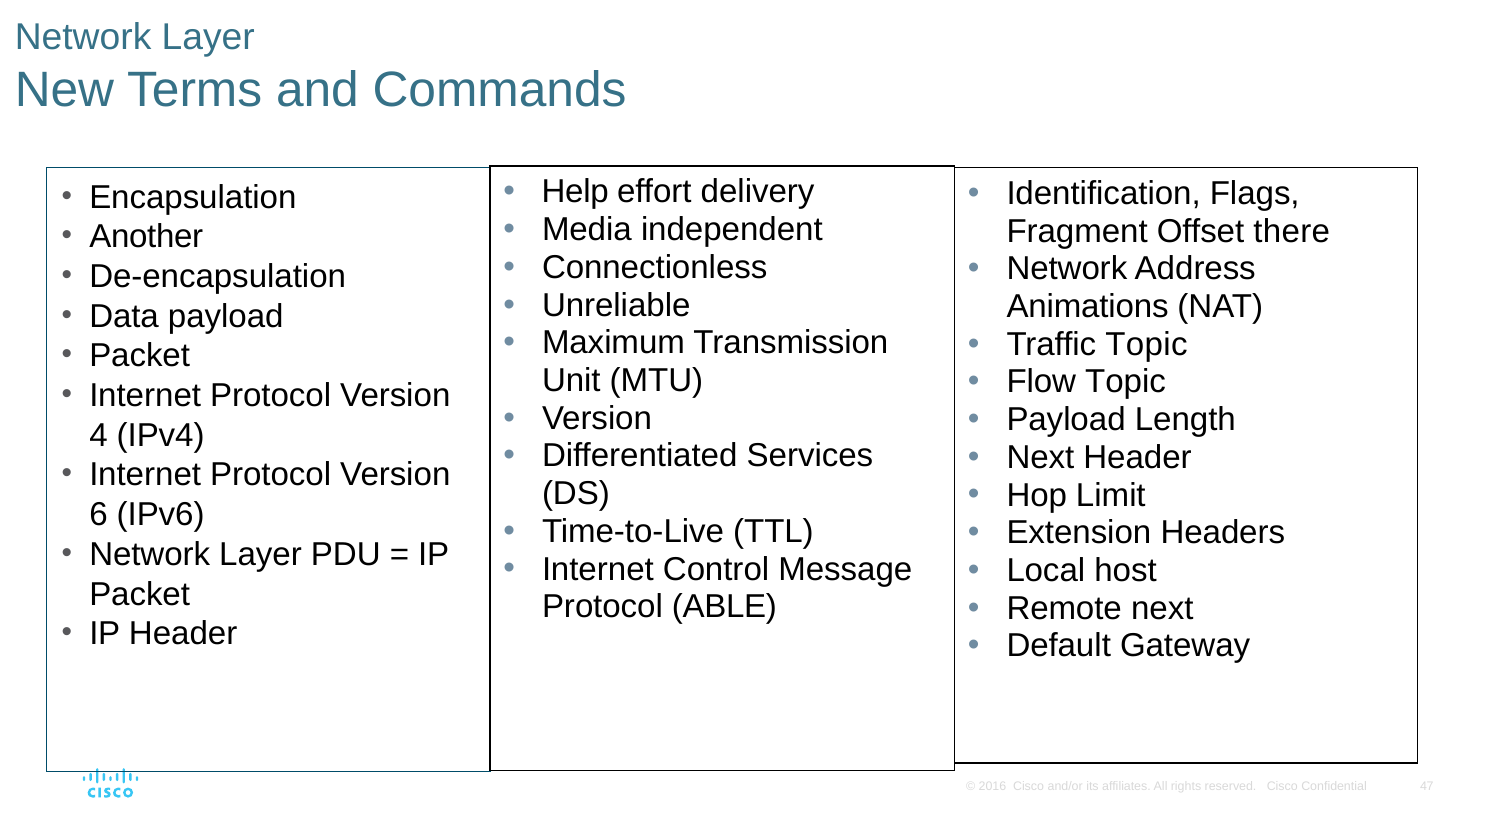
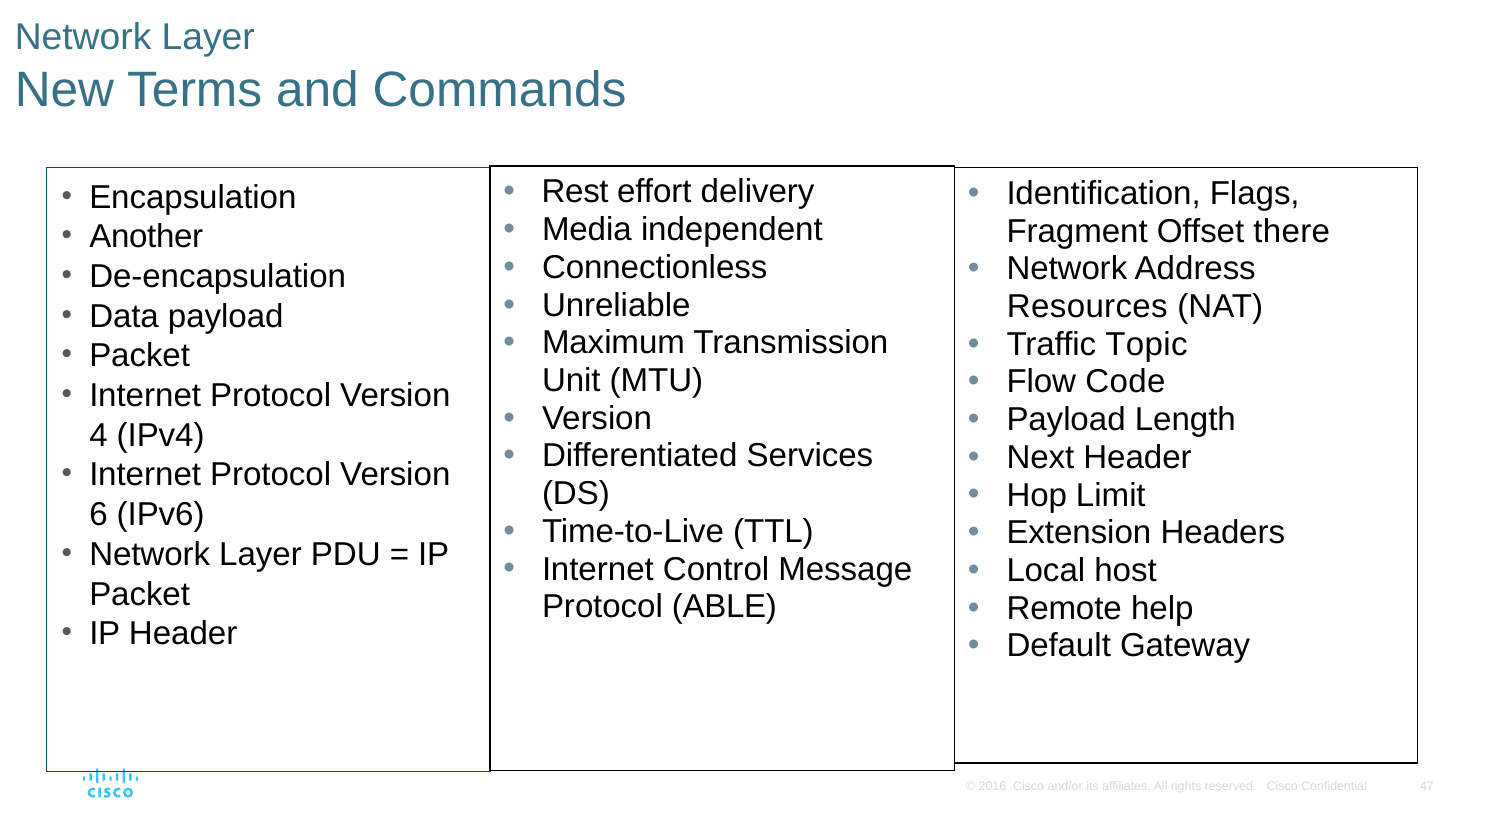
Help: Help -> Rest (575, 192)
Animations: Animations -> Resources (1087, 307)
Flow Topic: Topic -> Code (1125, 382)
Remote next: next -> help (1162, 608)
